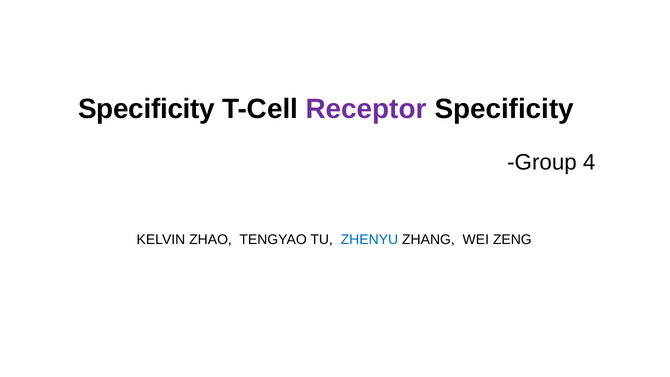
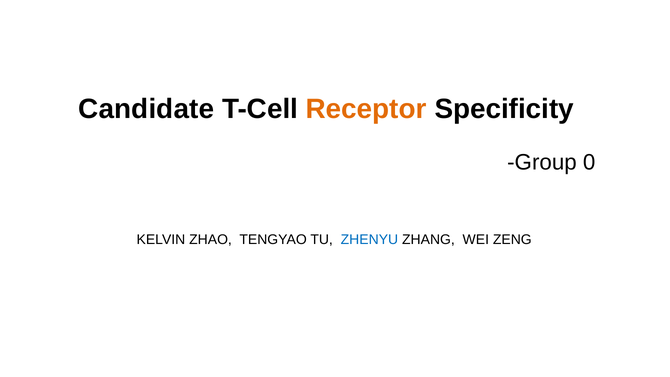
Specificity: Specificity -> Candidate (146, 109)
Receptor colour: purple -> orange (366, 109)
4: 4 -> 0 (589, 162)
